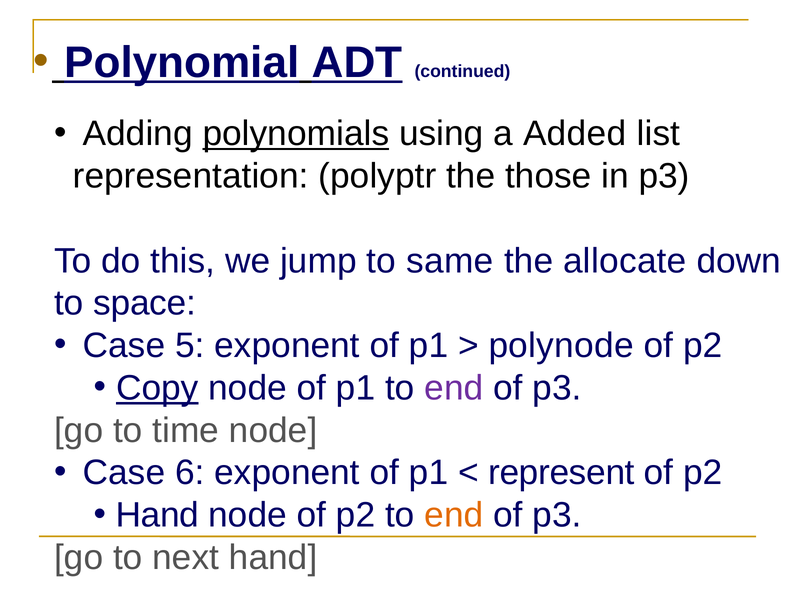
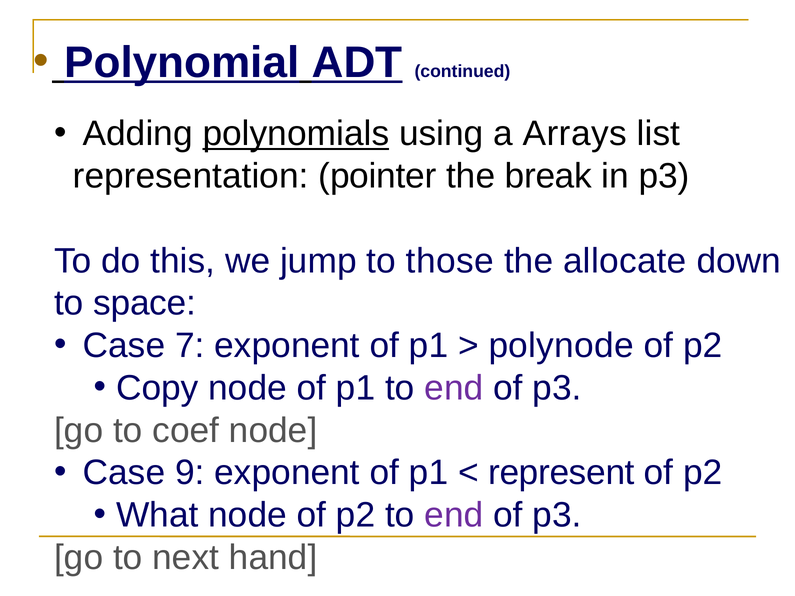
Added: Added -> Arrays (575, 134)
polyptr: polyptr -> pointer (378, 176)
those: those -> break (548, 176)
same: same -> those (450, 261)
5: 5 -> 7 (190, 346)
Copy underline: present -> none (157, 388)
time: time -> coef (186, 431)
6: 6 -> 9 (190, 473)
Hand: Hand -> What (157, 515)
end colour: orange -> purple (454, 515)
